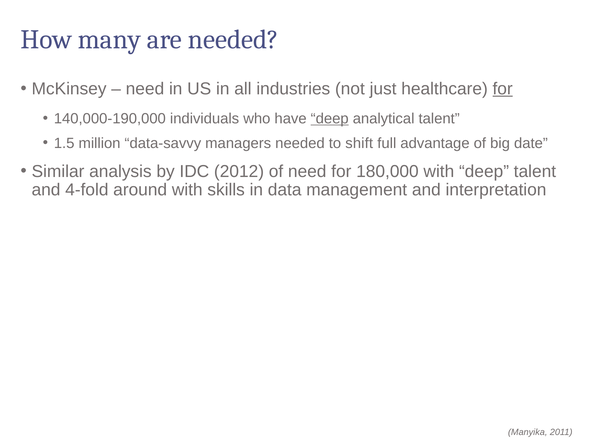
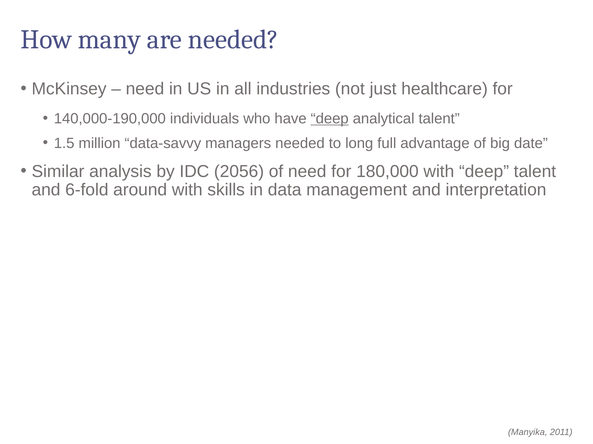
for underline: present -> none (503, 89)
shift: shift -> long (359, 143)
2012: 2012 -> 2056 (239, 172)
4-fold: 4-fold -> 6-fold (87, 190)
